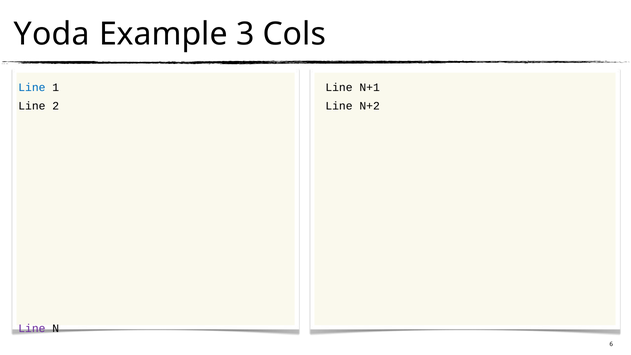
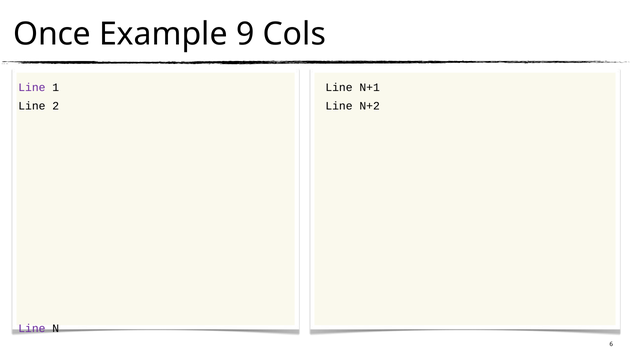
Yoda: Yoda -> Once (52, 34)
3: 3 -> 9 (245, 34)
Line colour: blue -> purple (32, 88)
